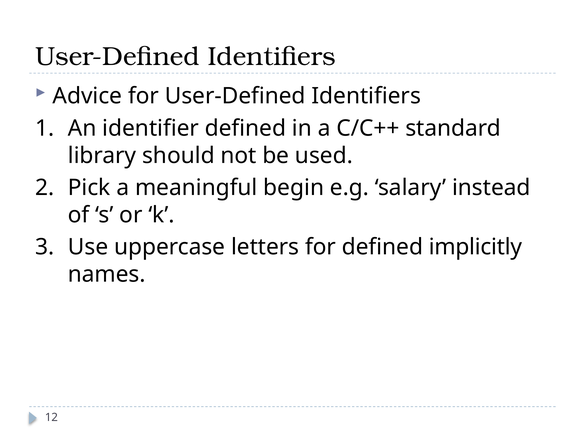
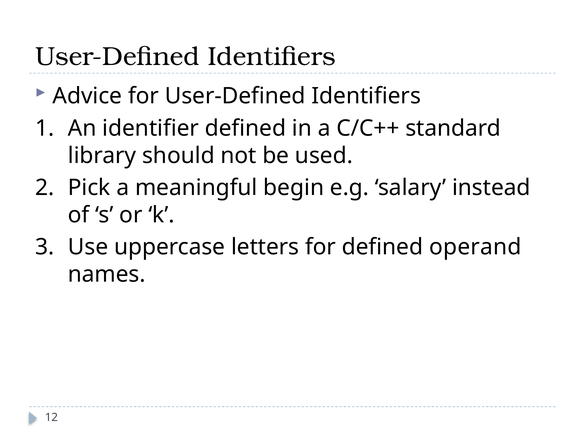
implicitly: implicitly -> operand (475, 247)
